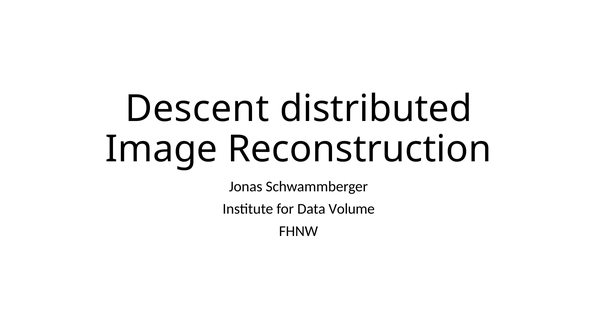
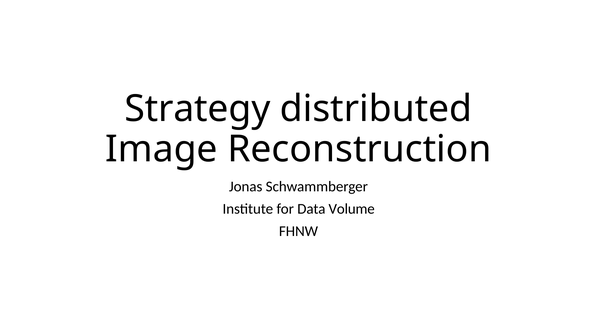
Descent: Descent -> Strategy (197, 109)
